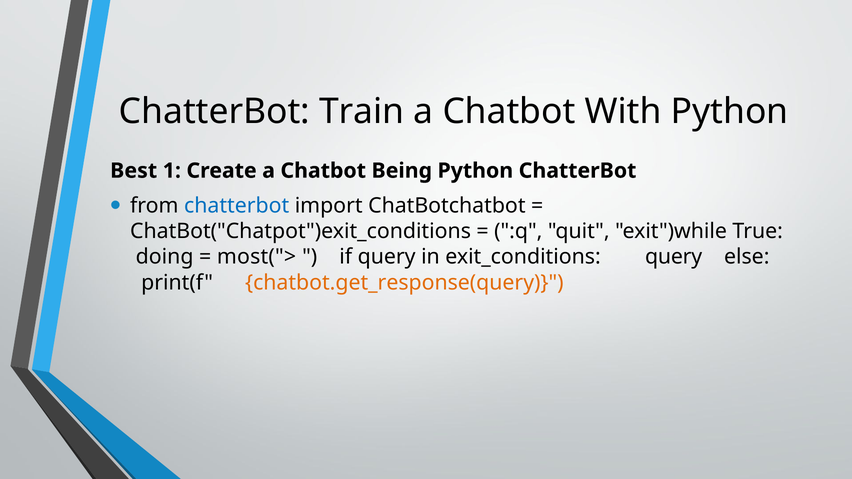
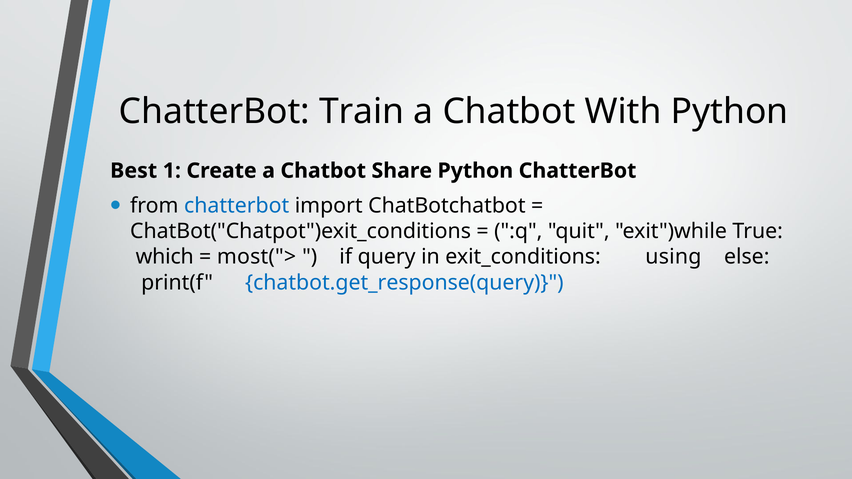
Being: Being -> Share (402, 171)
doing: doing -> which (165, 257)
exit_conditions query: query -> using (673, 257)
chatbot.get_response(query colour: orange -> blue (404, 283)
